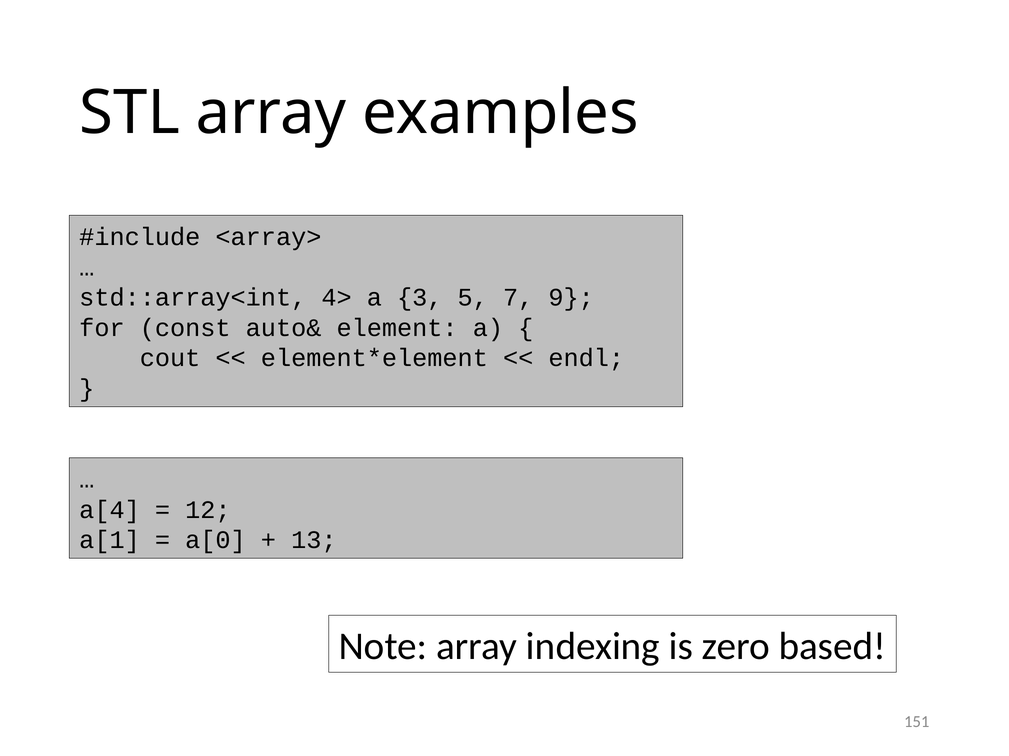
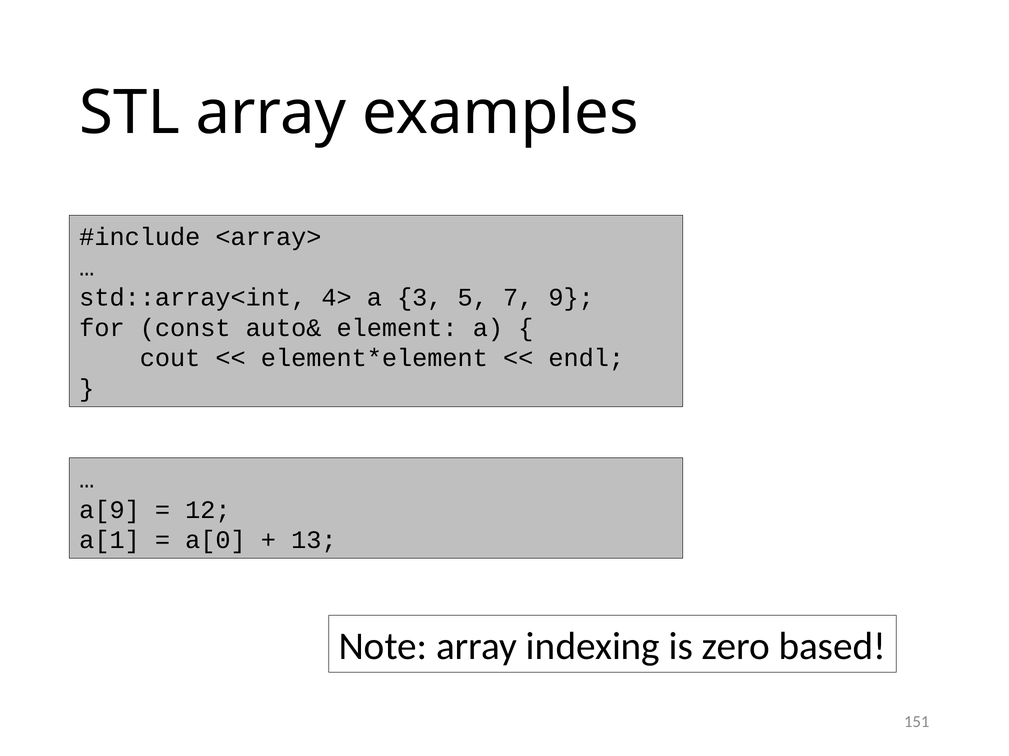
a[4: a[4 -> a[9 (110, 510)
